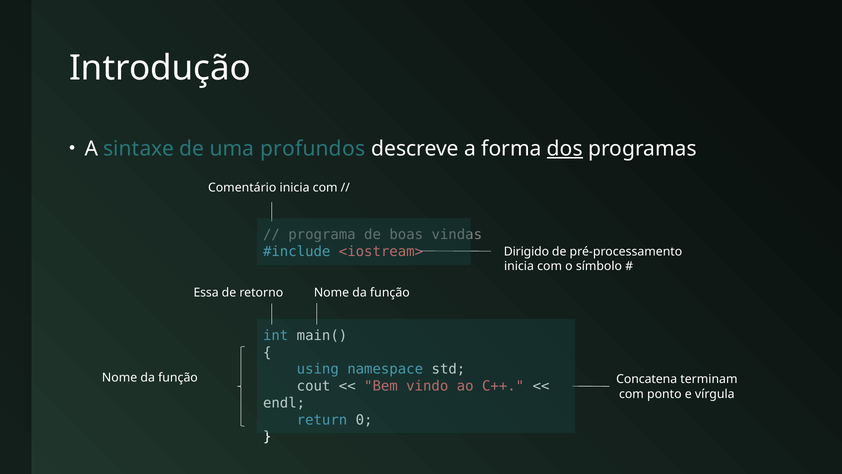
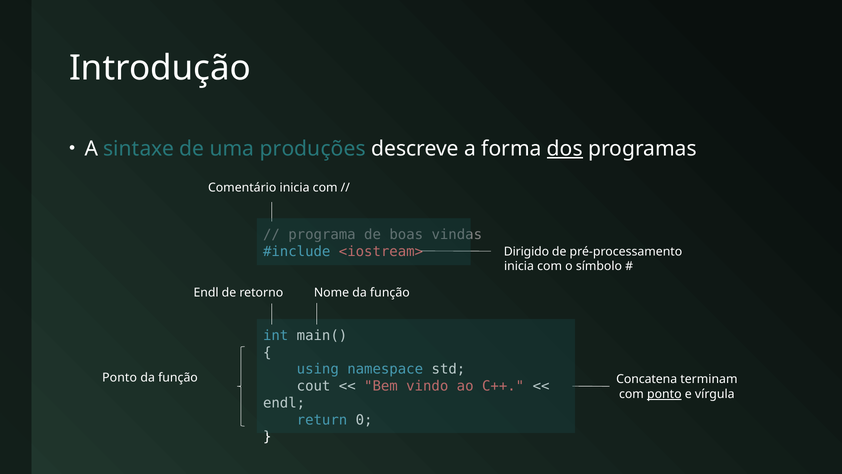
profundos: profundos -> produções (313, 149)
Essa: Essa -> Endl (206, 293)
Nome: Nome -> Ponto (120, 377)
ponto underline: none -> present (664, 394)
